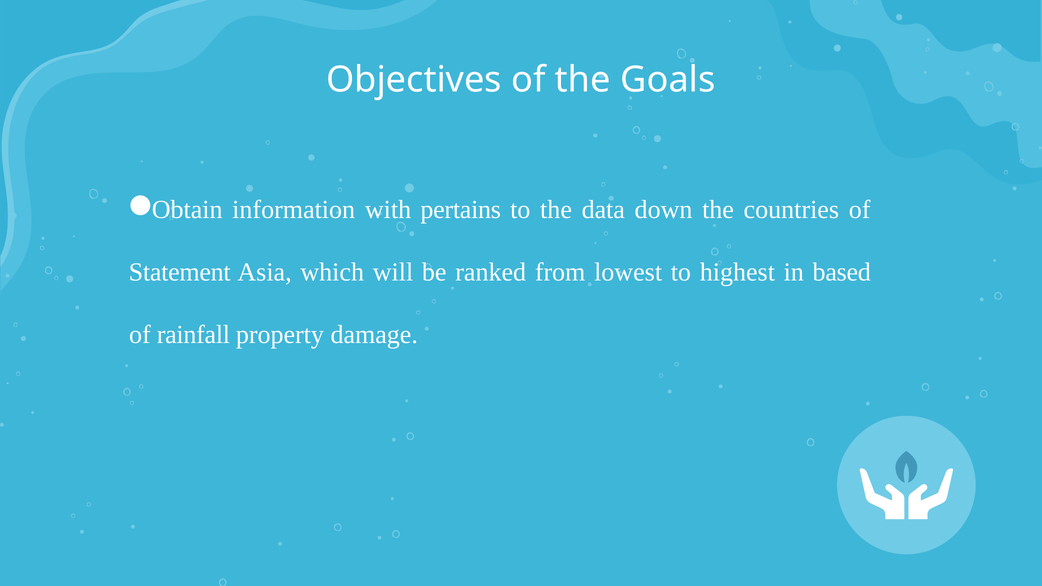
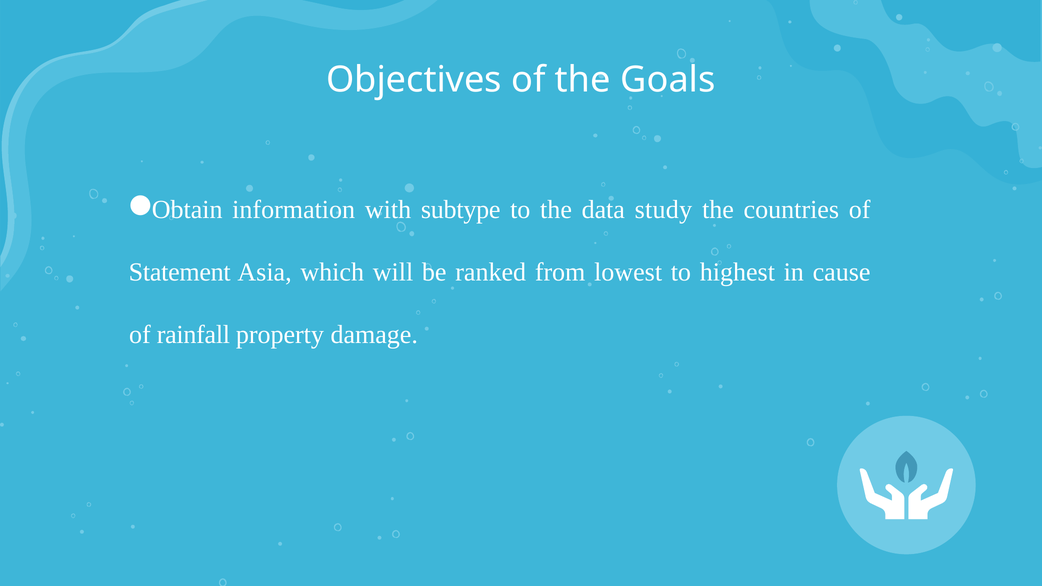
pertains: pertains -> subtype (461, 209)
down: down -> study (663, 209)
based: based -> cause (842, 272)
